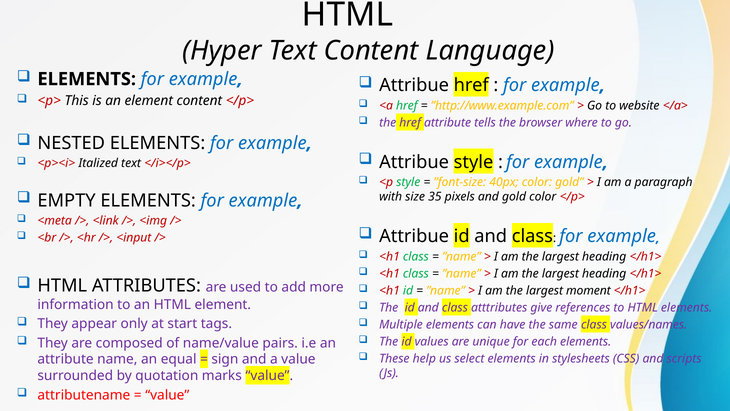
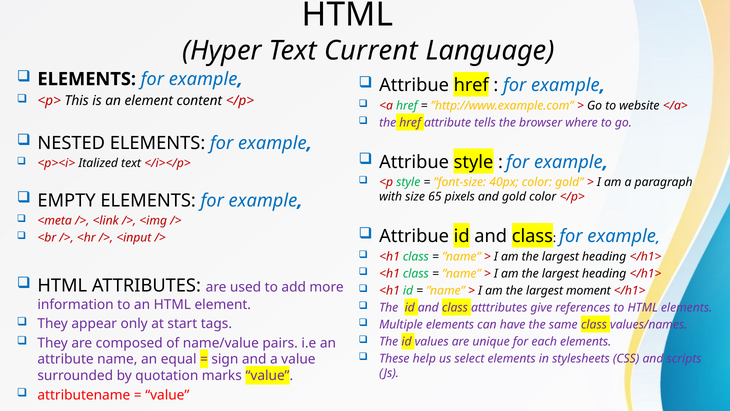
Text Content: Content -> Current (371, 51)
35: 35 -> 65 (435, 197)
